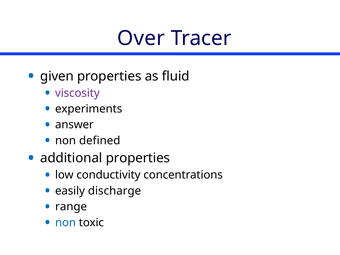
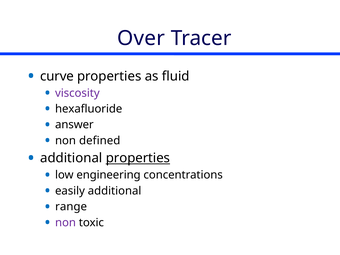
given: given -> curve (57, 76)
experiments: experiments -> hexafluoride (89, 109)
properties underline: none -> present (138, 158)
conductivity: conductivity -> engineering (109, 175)
easily discharge: discharge -> additional (115, 191)
non colour: blue -> purple (65, 223)
